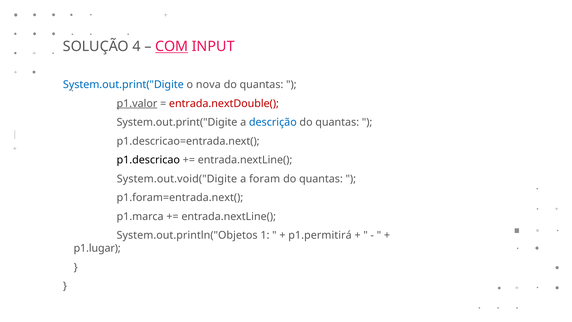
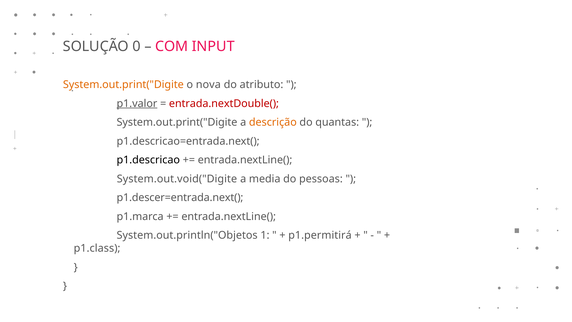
4: 4 -> 0 (137, 46)
COM underline: present -> none (172, 46)
System.out.print("Digite colour: blue -> orange (123, 85)
quantas: quantas -> atributo (261, 85)
descrição colour: blue -> orange (273, 122)
foram: foram -> media (265, 179)
quantas: quantas -> pessoas (321, 179)
p1.foram=entrada.next(: p1.foram=entrada.next( -> p1.descer=entrada.next( (180, 198)
p1.lugar: p1.lugar -> p1.class (97, 248)
